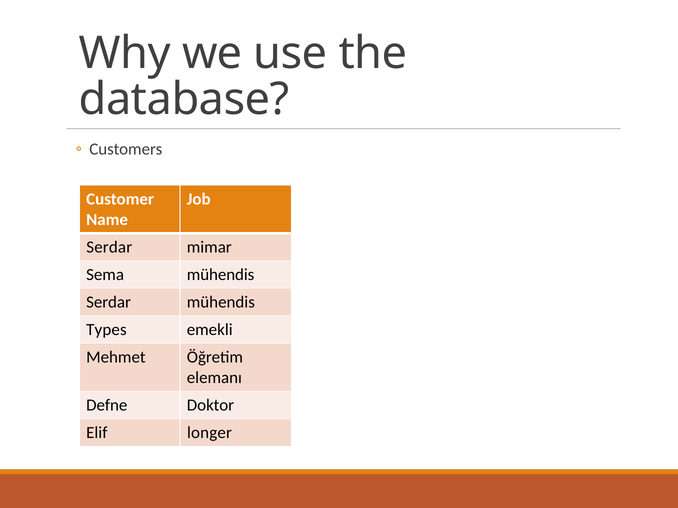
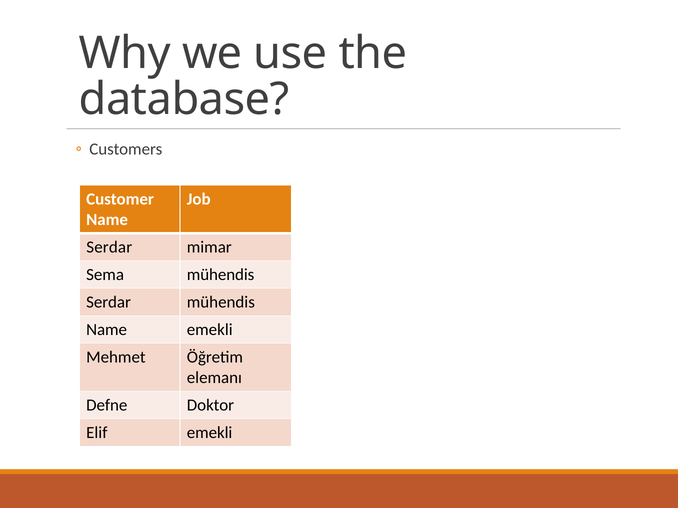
Types: Types -> Name (107, 330)
Elif longer: longer -> emekli (210, 433)
